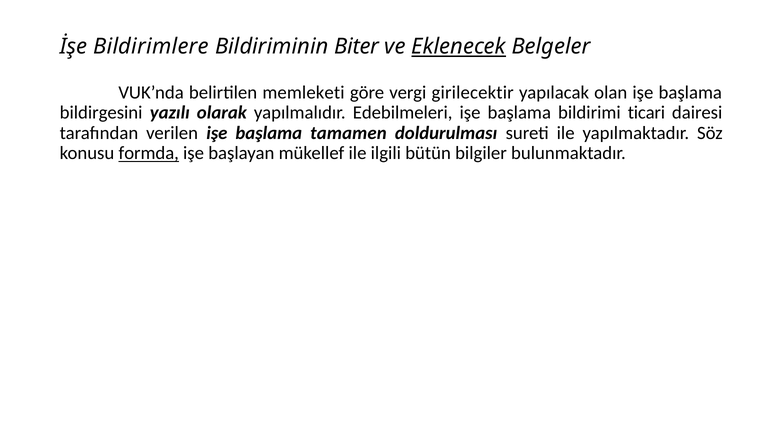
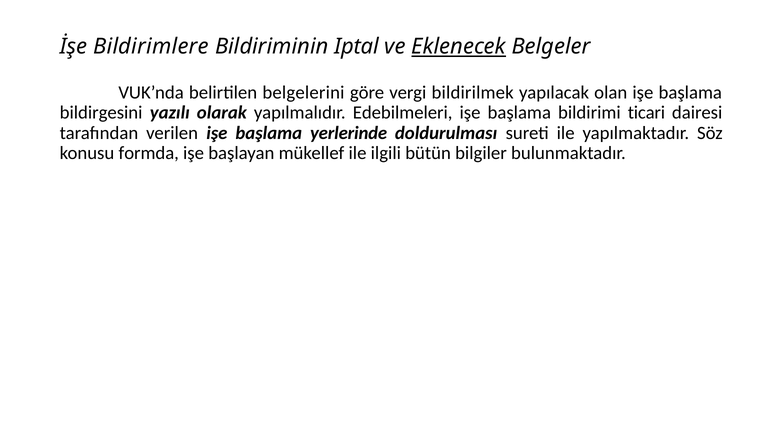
Biter: Biter -> Iptal (357, 47)
memleketi: memleketi -> belgelerini (303, 93)
girilecektir: girilecektir -> bildirilmek (473, 93)
tamamen: tamamen -> yerlerinde (349, 133)
formda underline: present -> none (149, 153)
